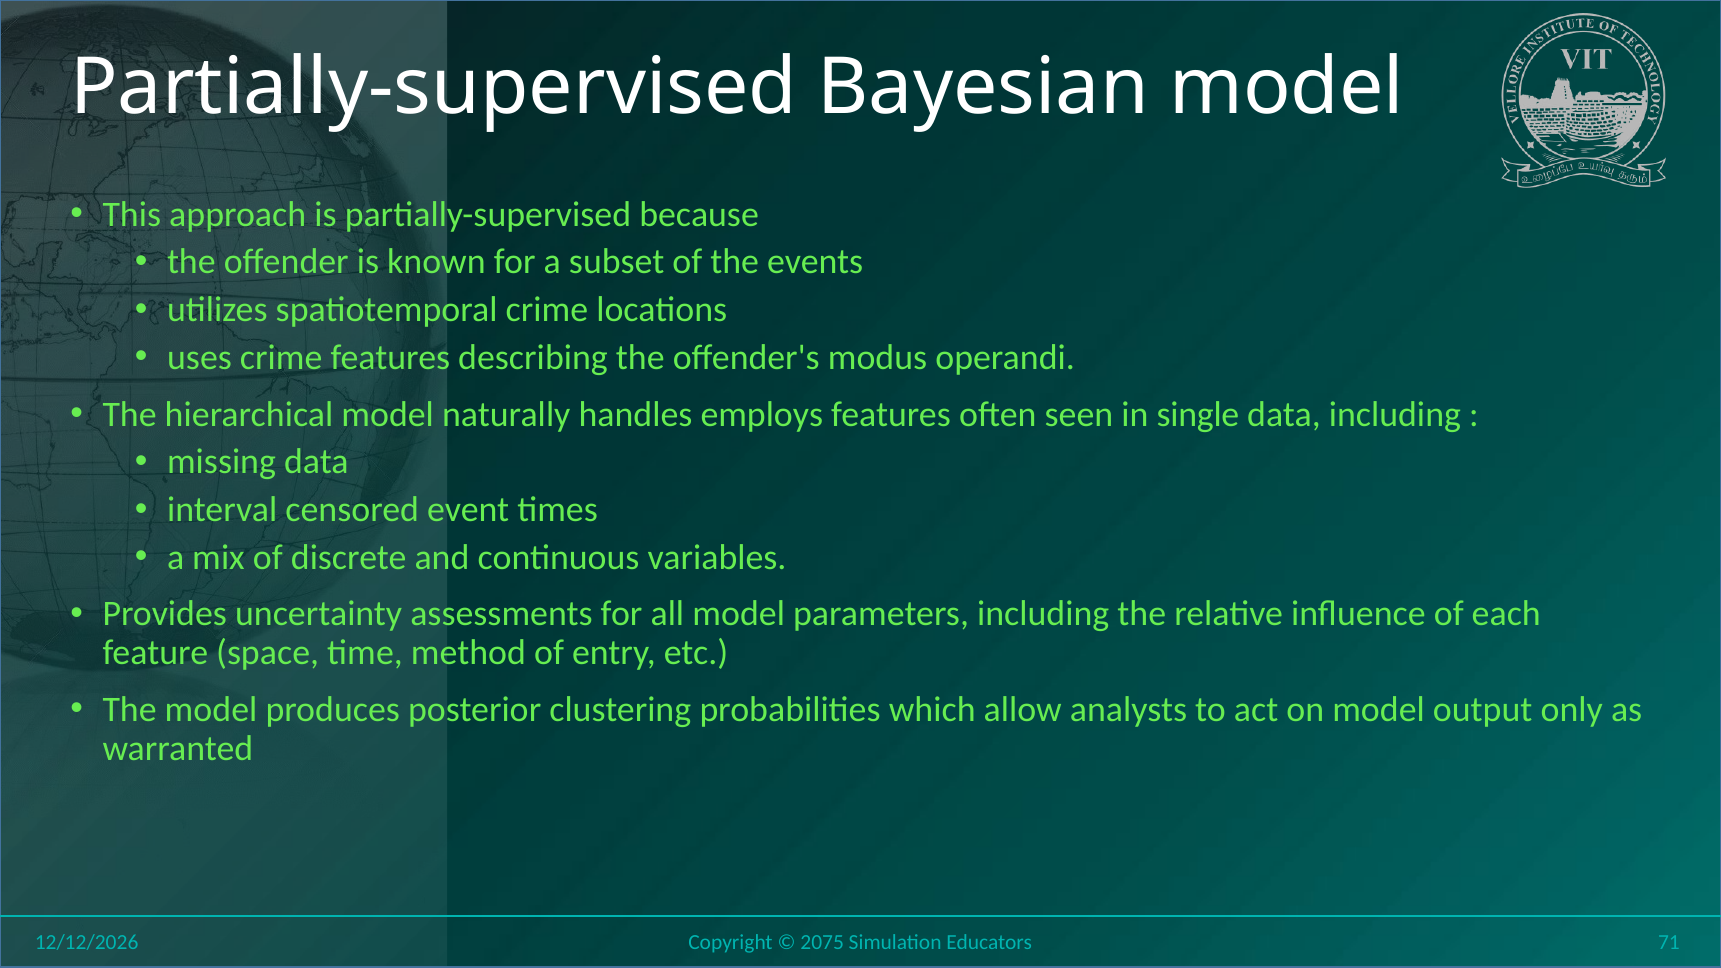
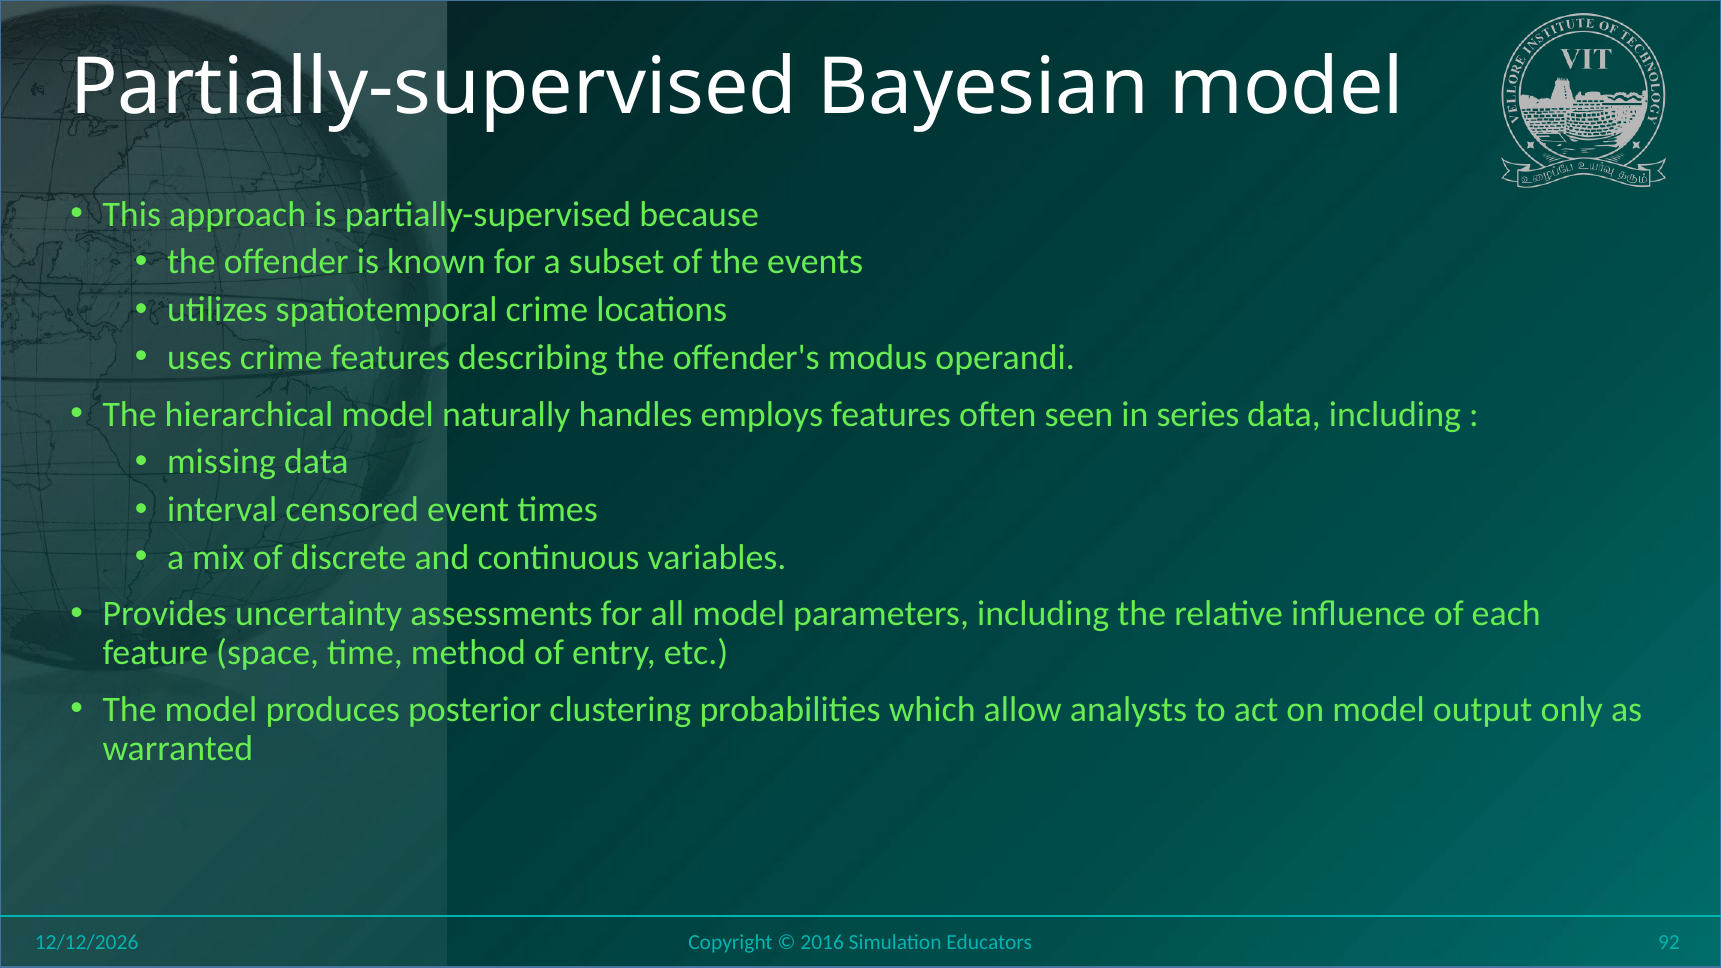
single: single -> series (1198, 414)
2075: 2075 -> 2016 (822, 943)
71: 71 -> 92 (1669, 943)
